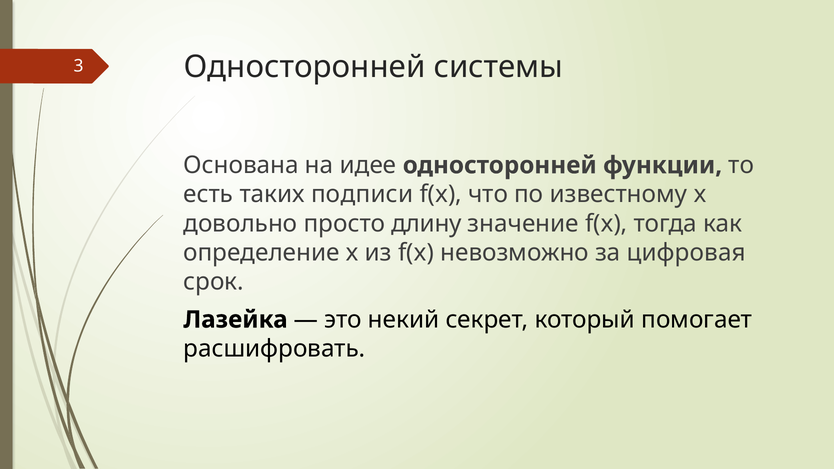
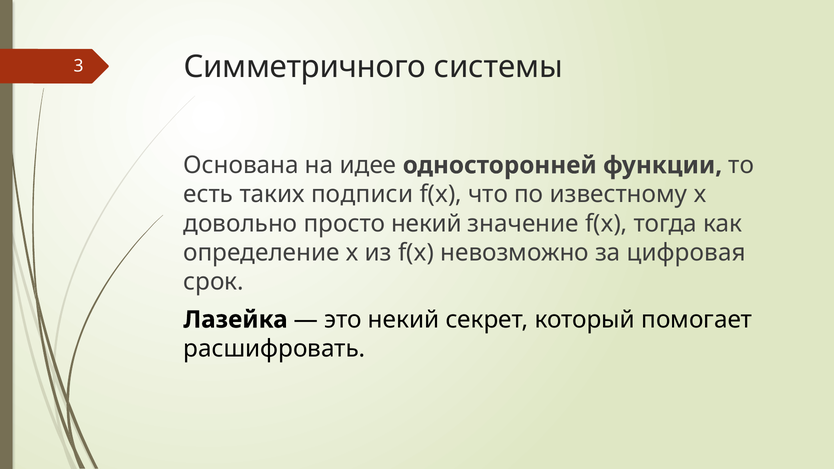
3 Односторонней: Односторонней -> Симметричного (305, 67)
просто длину: длину -> некий (426, 224)
